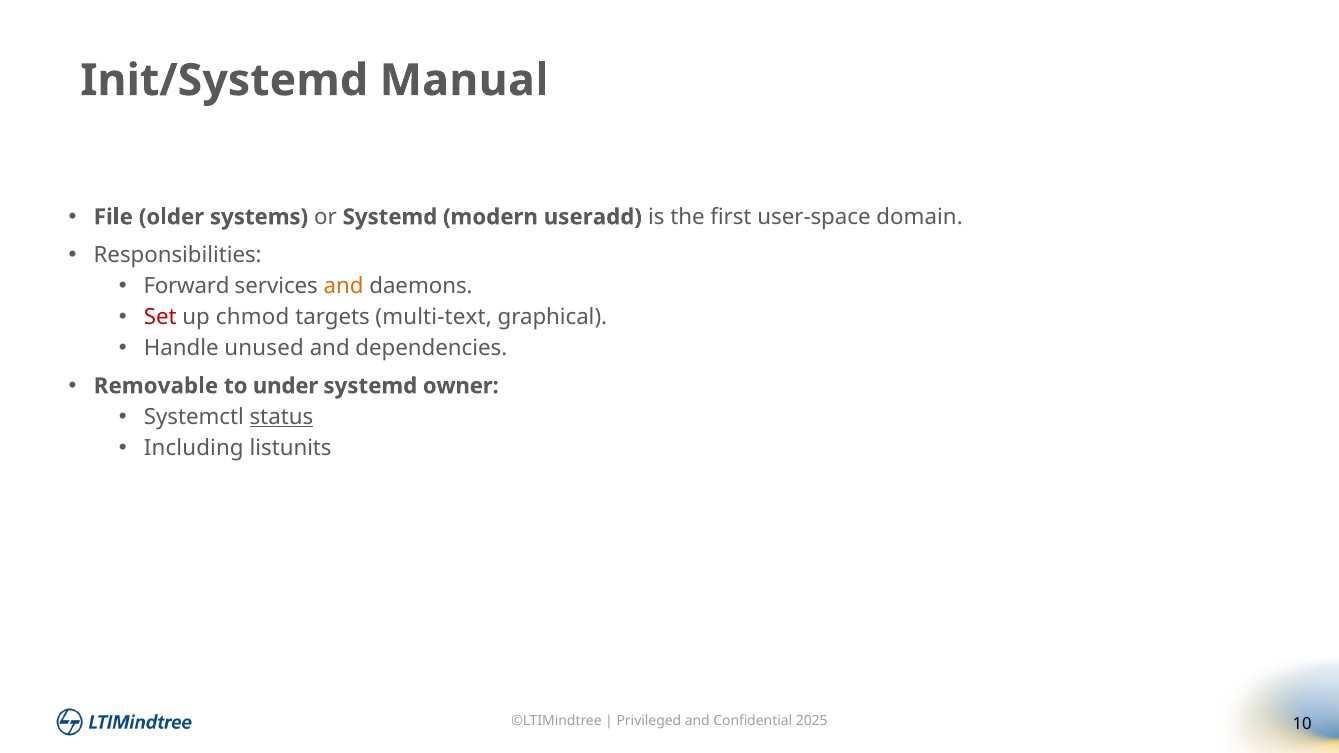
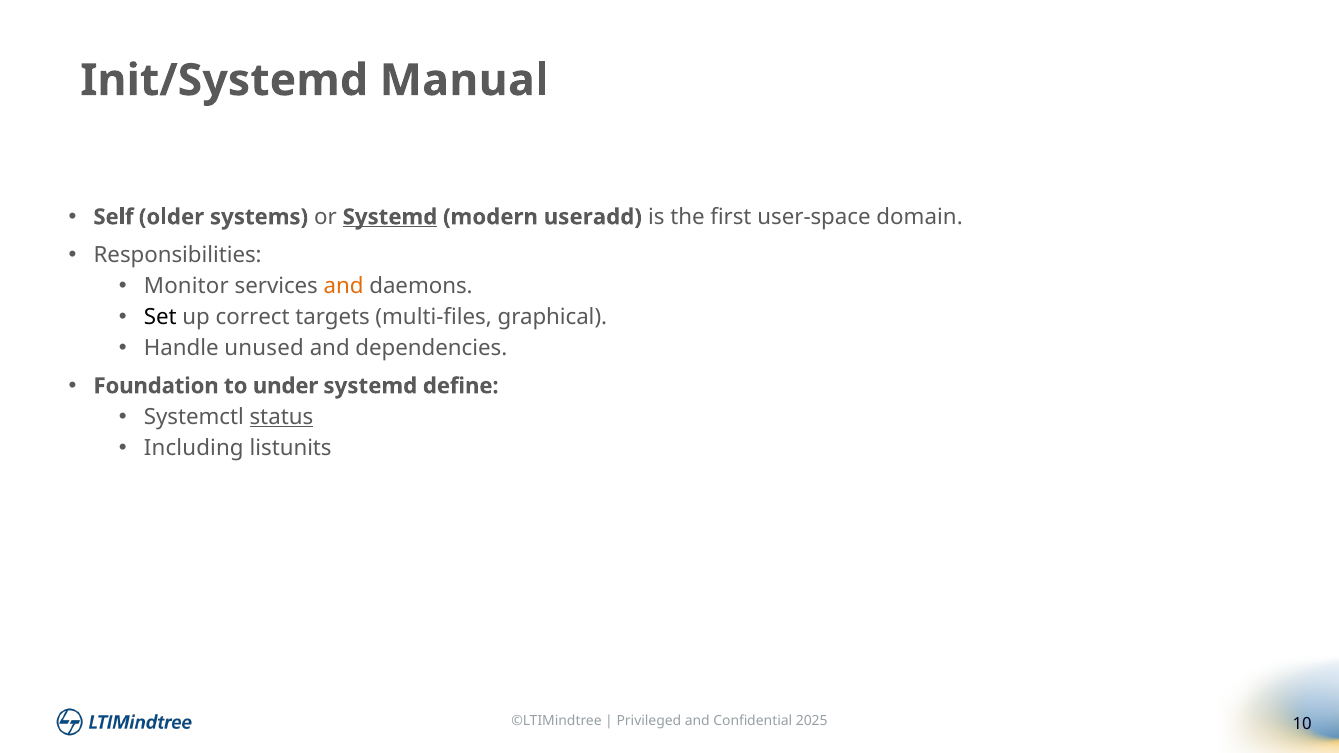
File: File -> Self (113, 217)
Systemd underline: none -> present (390, 217)
Forward: Forward -> Monitor (186, 286)
Set colour: red -> black (160, 317)
chmod: chmod -> correct (253, 317)
multi-text: multi-text -> multi-files (434, 317)
Removable: Removable -> Foundation (156, 386)
owner: owner -> define (461, 386)
